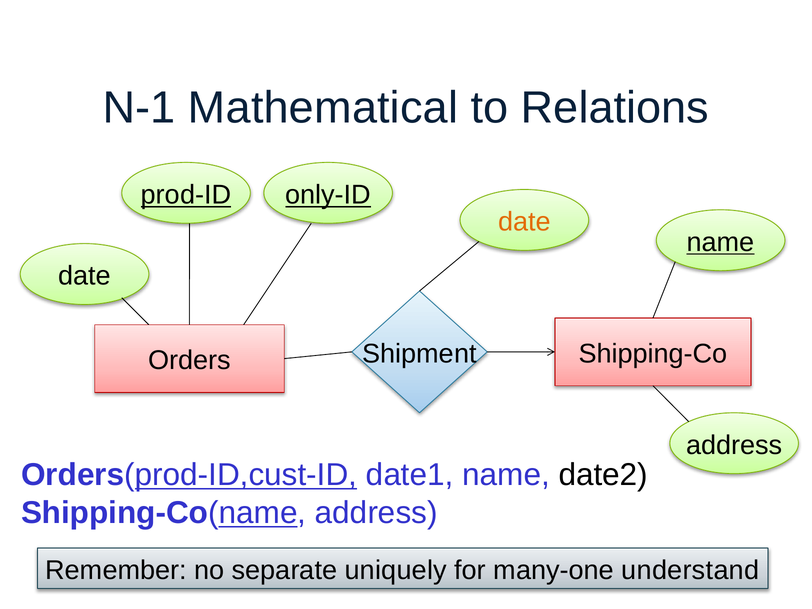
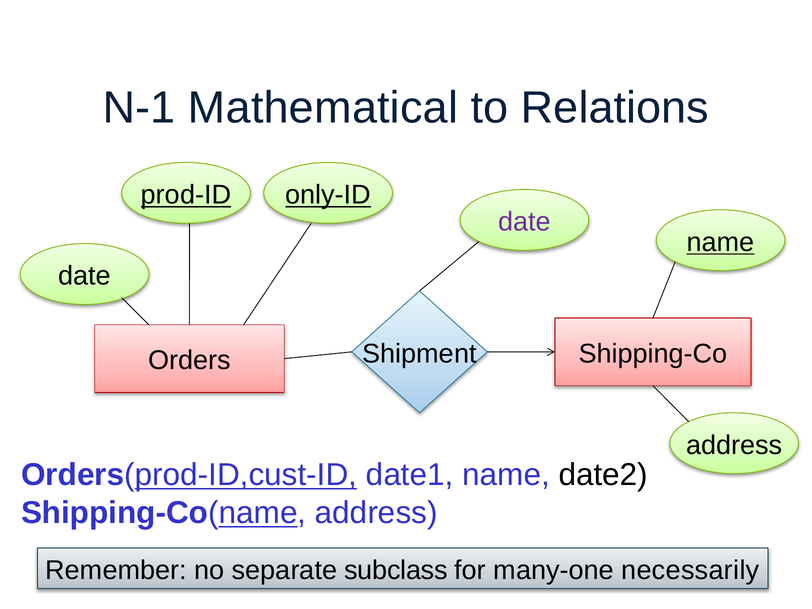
date colour: orange -> purple (524, 222)
uniquely: uniquely -> subclass (396, 570)
understand: understand -> necessarily (690, 570)
